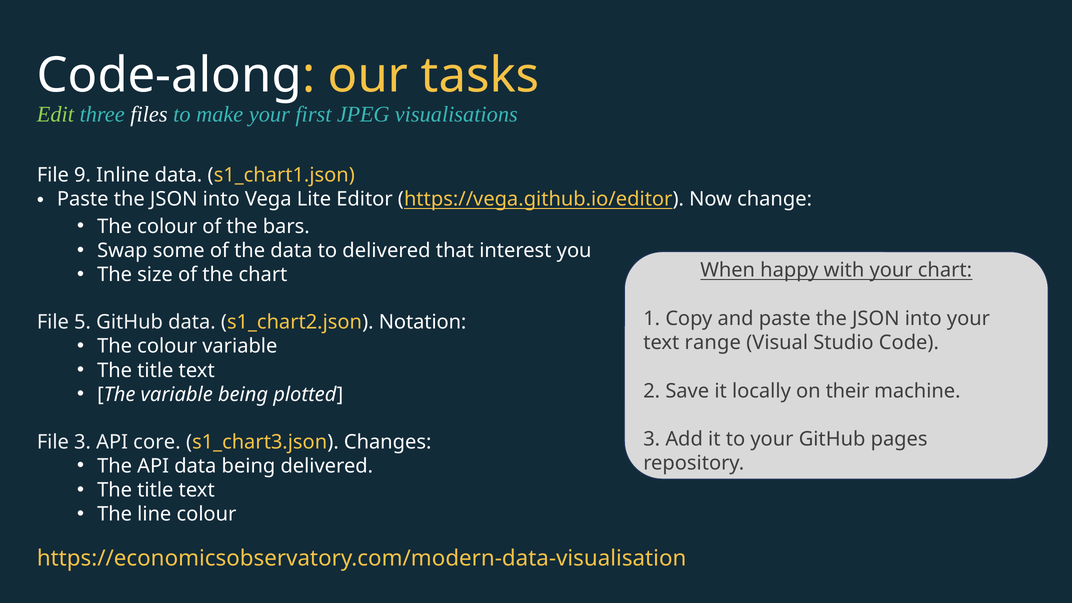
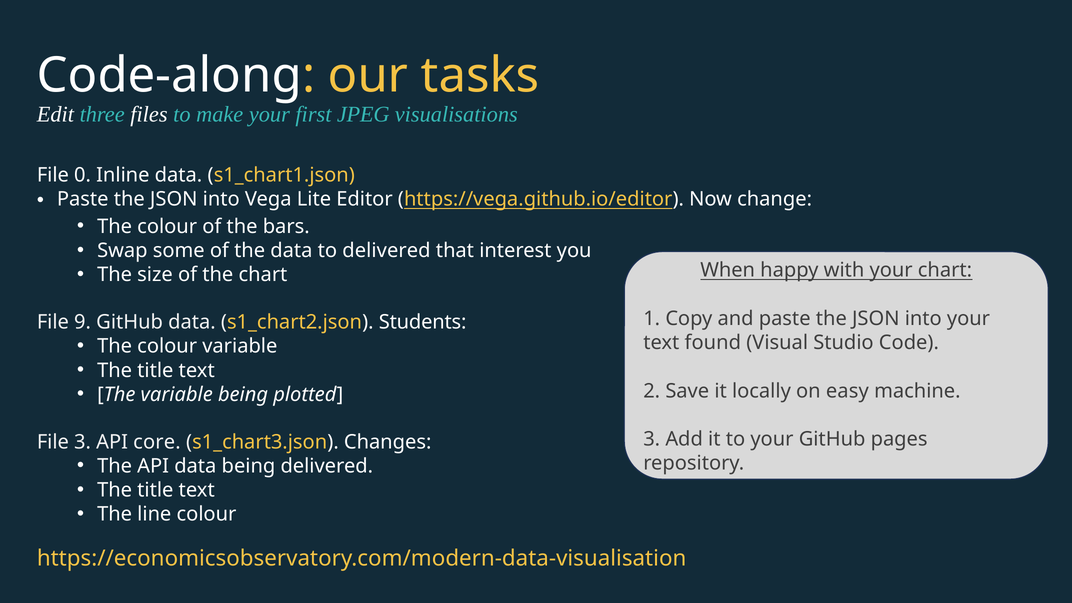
Edit colour: light green -> white (55, 115)
9: 9 -> 0 (83, 175)
5: 5 -> 9 (83, 322)
Notation: Notation -> Students (423, 322)
range: range -> found (713, 343)
their: their -> easy (847, 391)
